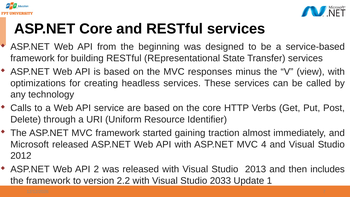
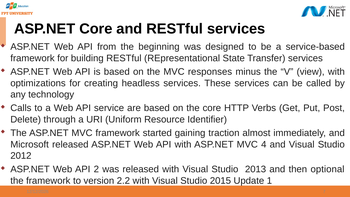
includes: includes -> optional (327, 169)
2033: 2033 -> 2015 (220, 181)
